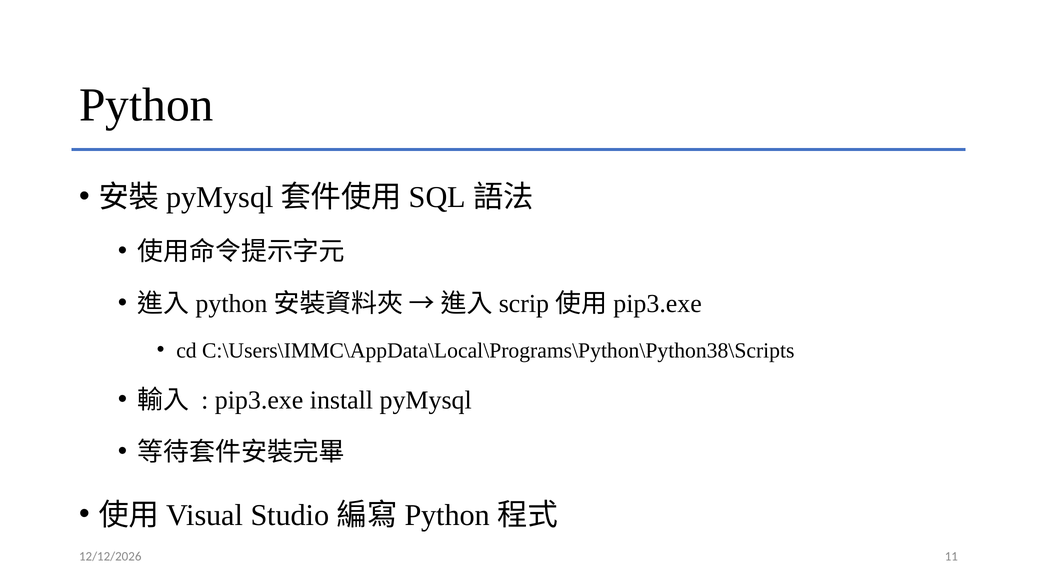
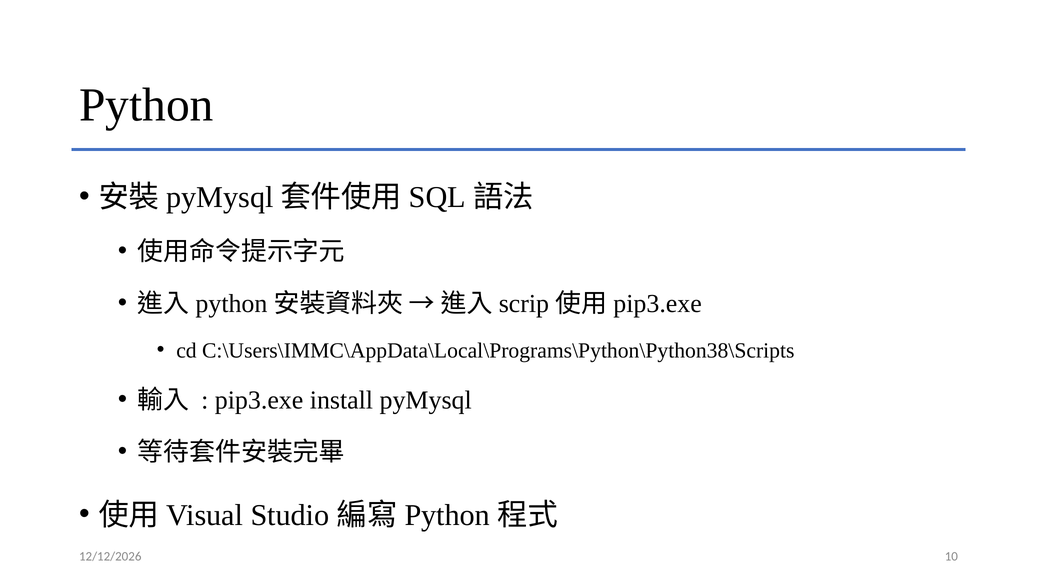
11: 11 -> 10 (951, 557)
